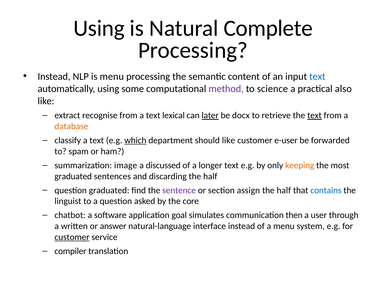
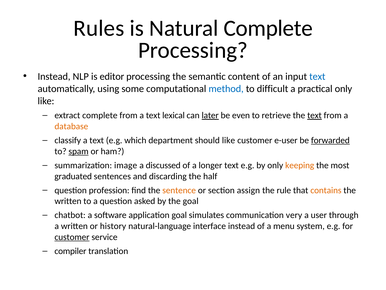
Using: Using -> Rules (99, 28)
is menu: menu -> editor (112, 76)
method colour: purple -> blue (226, 89)
science: science -> difficult (273, 89)
practical also: also -> only (343, 89)
extract recognise: recognise -> complete (100, 115)
docx: docx -> even (241, 115)
which underline: present -> none (135, 140)
forwarded underline: none -> present (330, 140)
spam underline: none -> present (79, 151)
question graduated: graduated -> profession (109, 190)
sentence colour: purple -> orange (179, 190)
half: half -> rule (284, 190)
contains colour: blue -> orange (326, 190)
linguist: linguist -> written (68, 201)
the core: core -> goal (191, 201)
then: then -> very (294, 215)
answer: answer -> history (113, 226)
